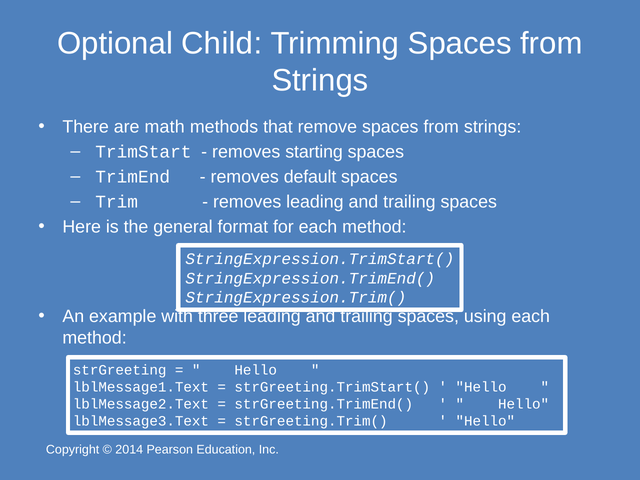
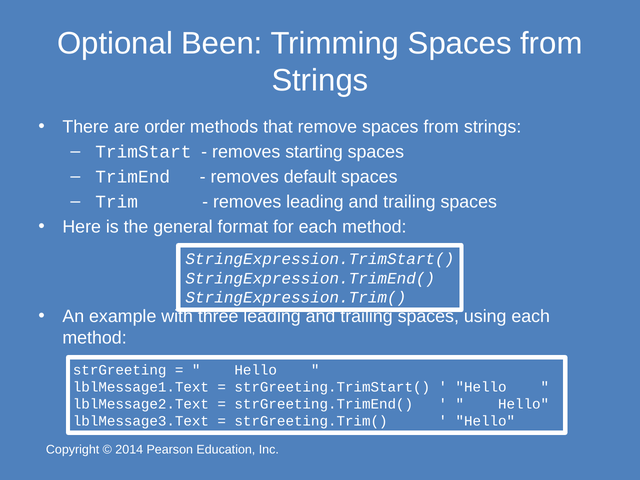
Child: Child -> Been (222, 43)
math: math -> order (165, 127)
